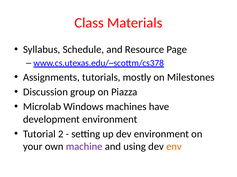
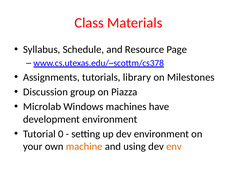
mostly: mostly -> library (137, 78)
2: 2 -> 0 (61, 134)
machine colour: purple -> orange (84, 147)
